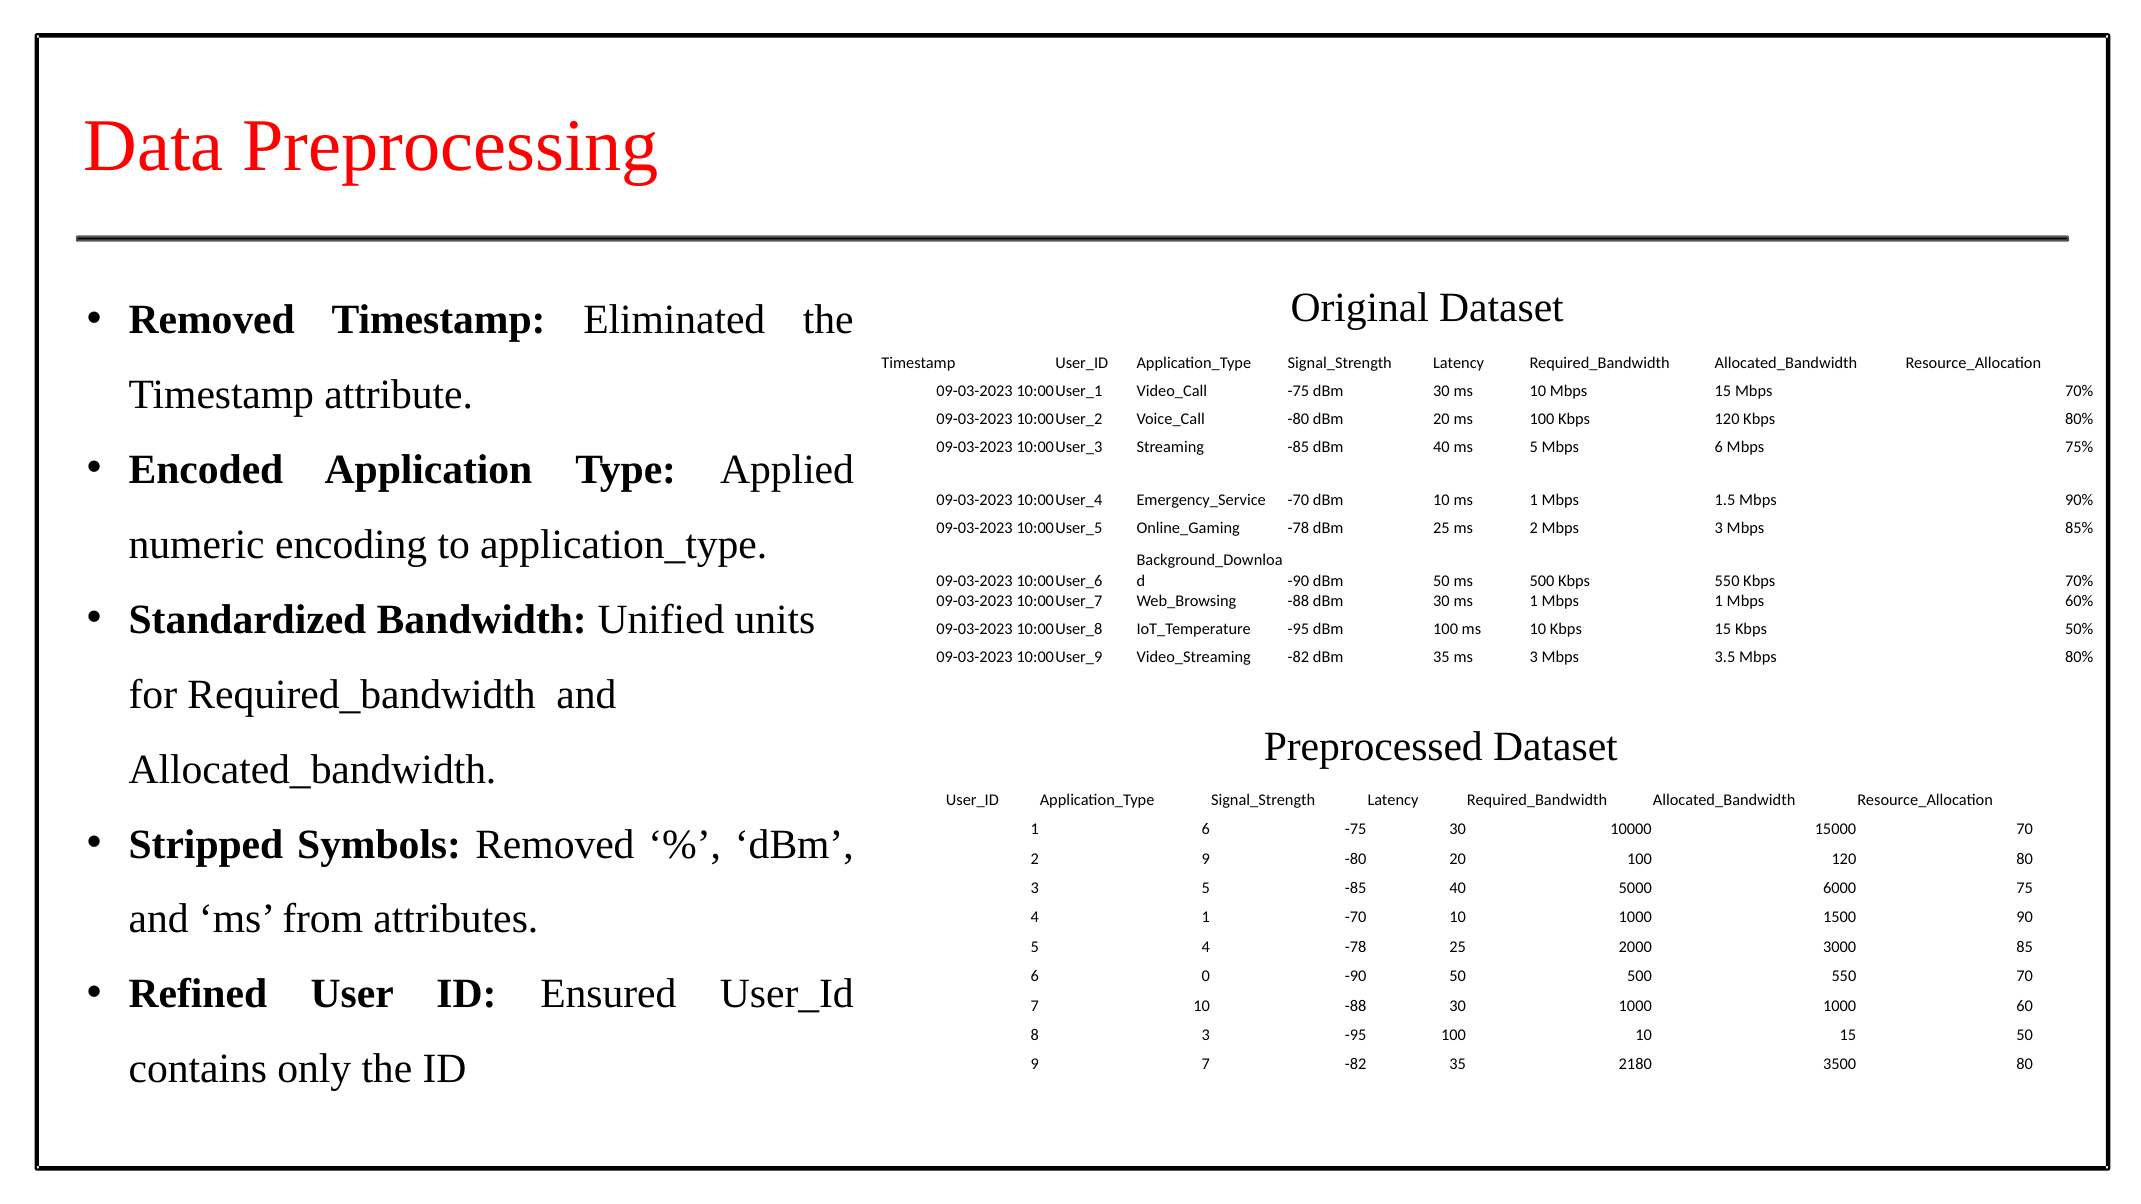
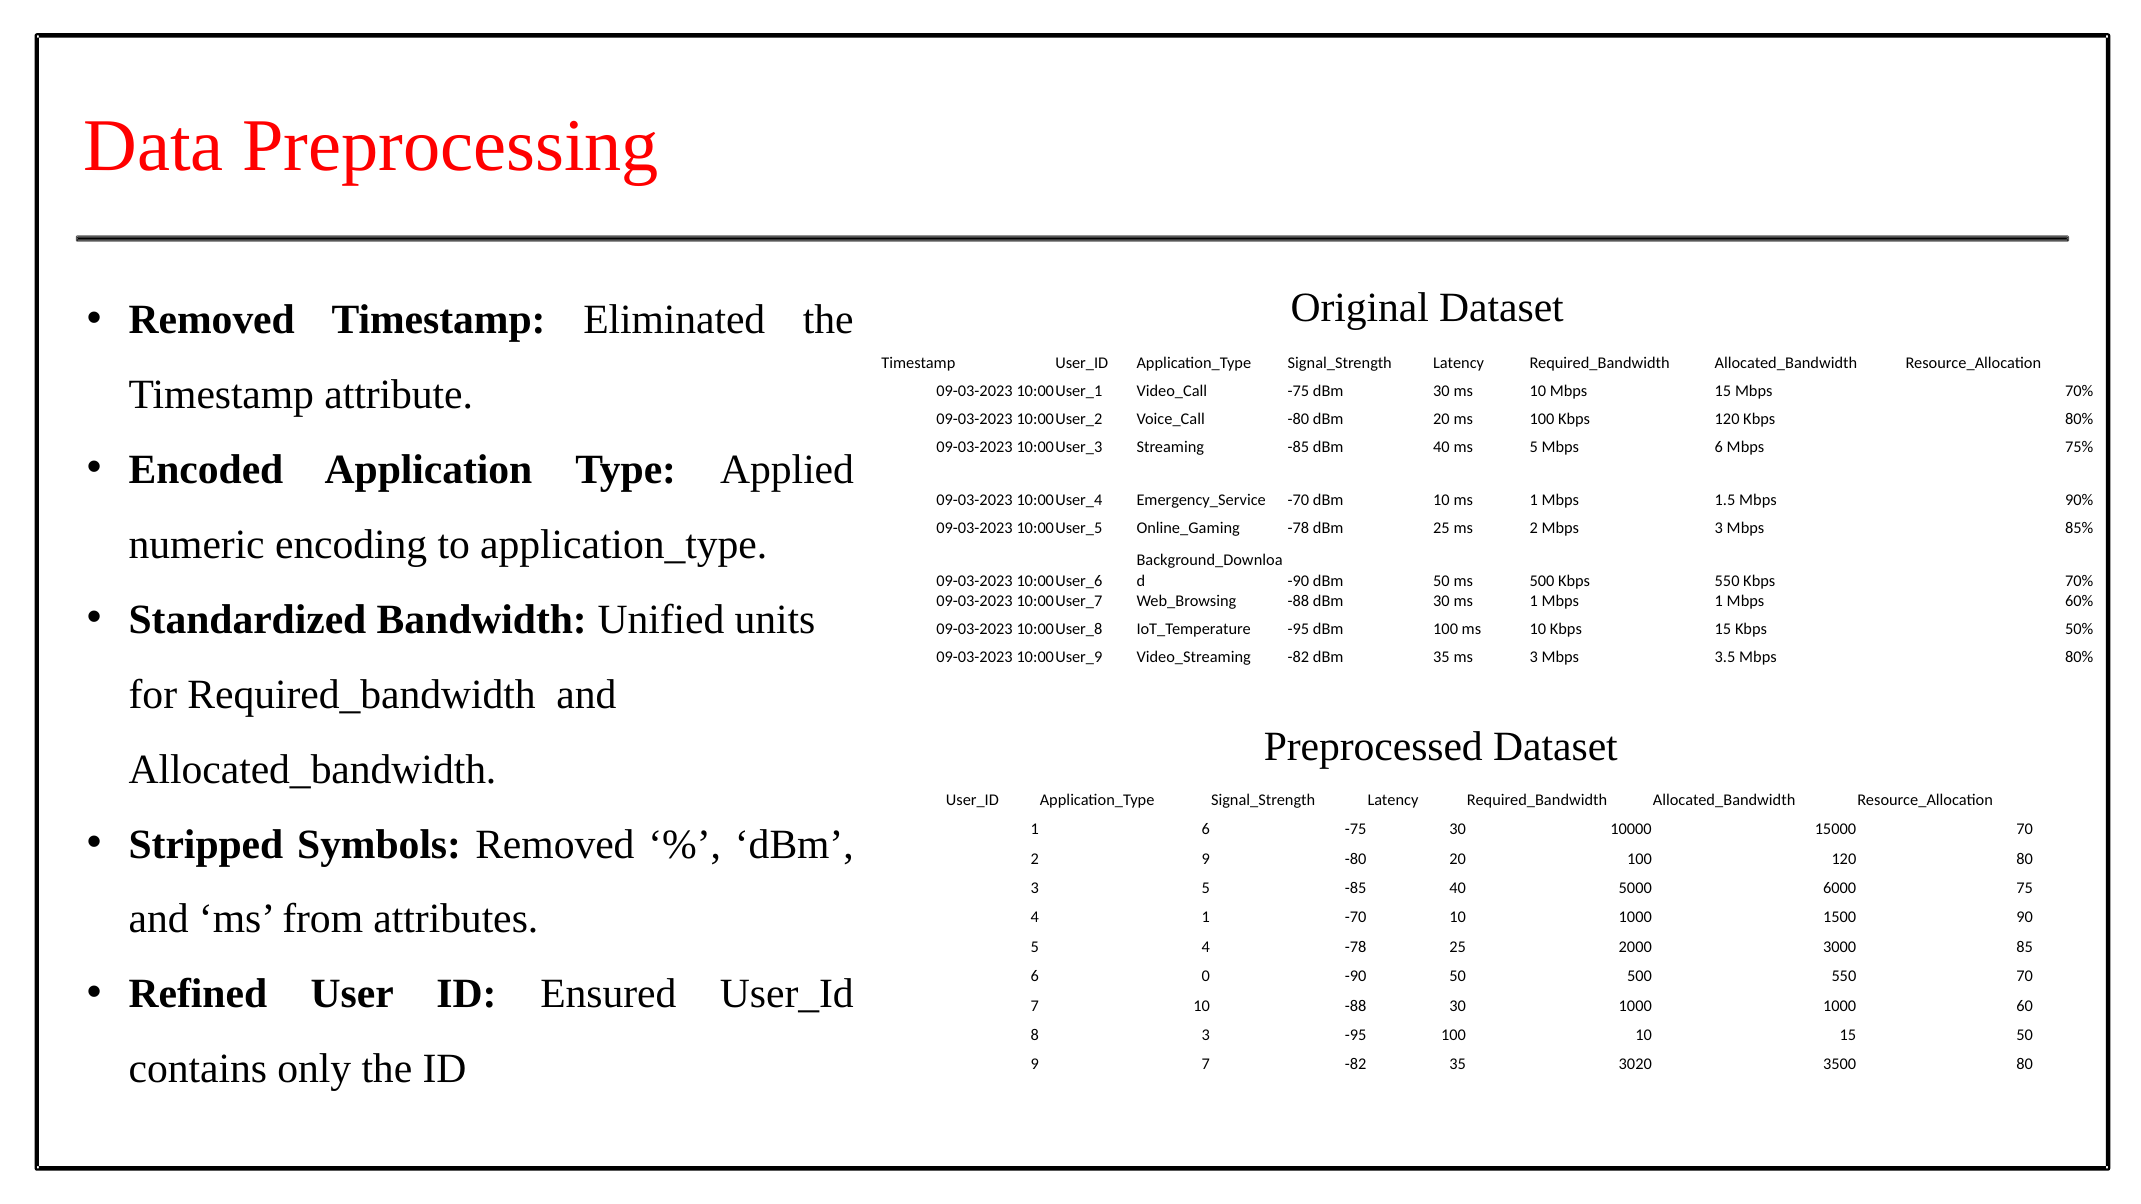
2180: 2180 -> 3020 (1635, 1065)
